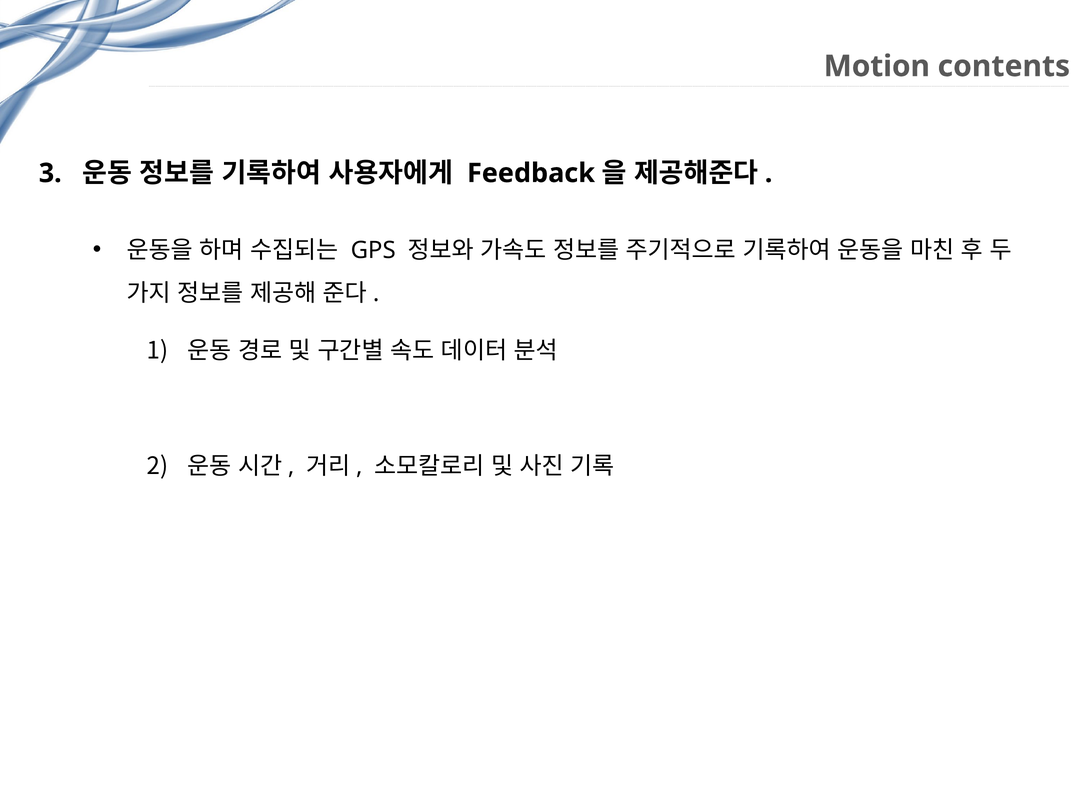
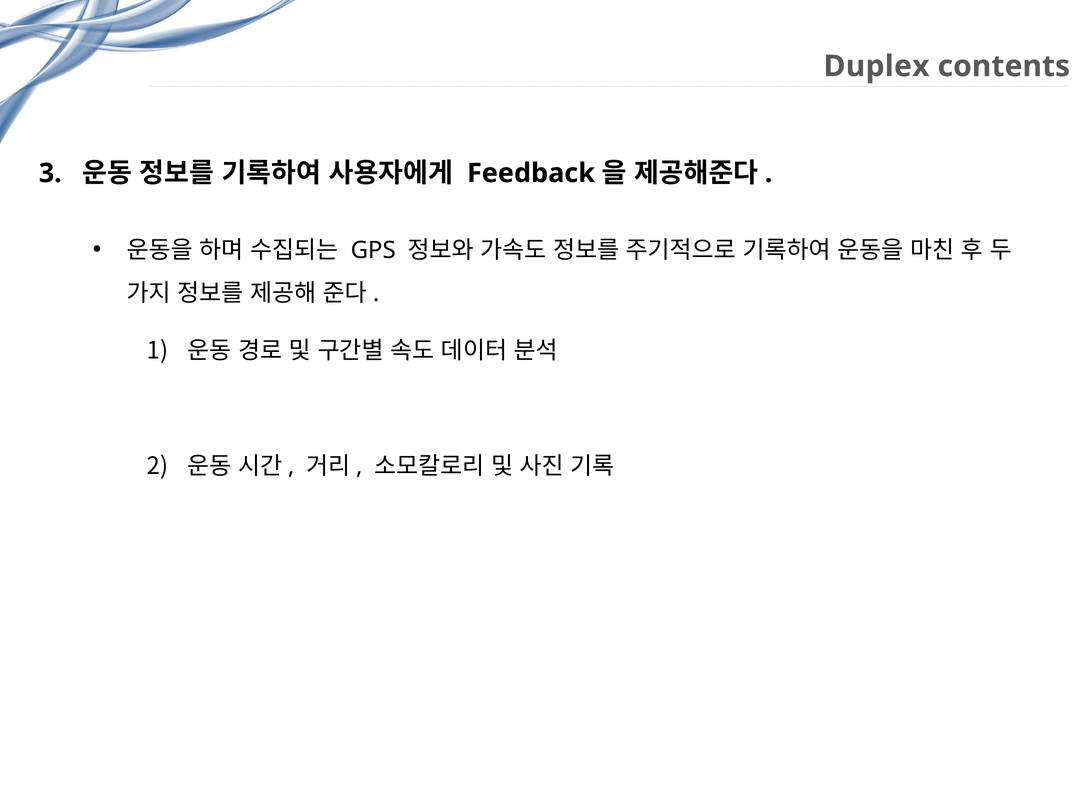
Motion: Motion -> Duplex (877, 66)
